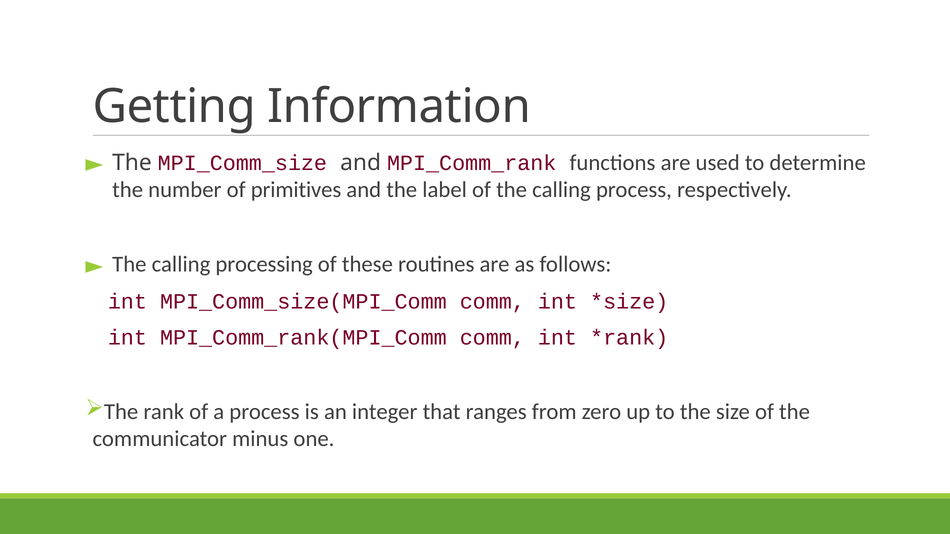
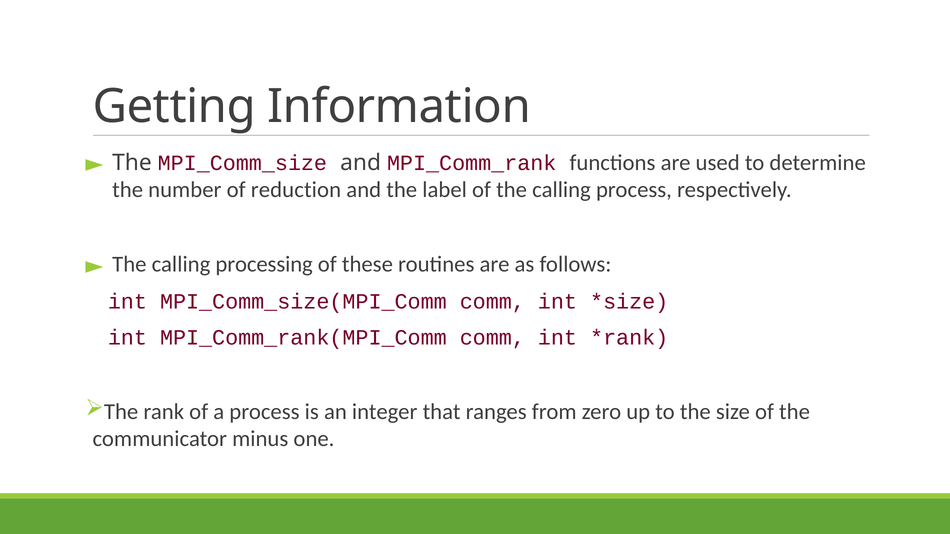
primitives: primitives -> reduction (296, 190)
